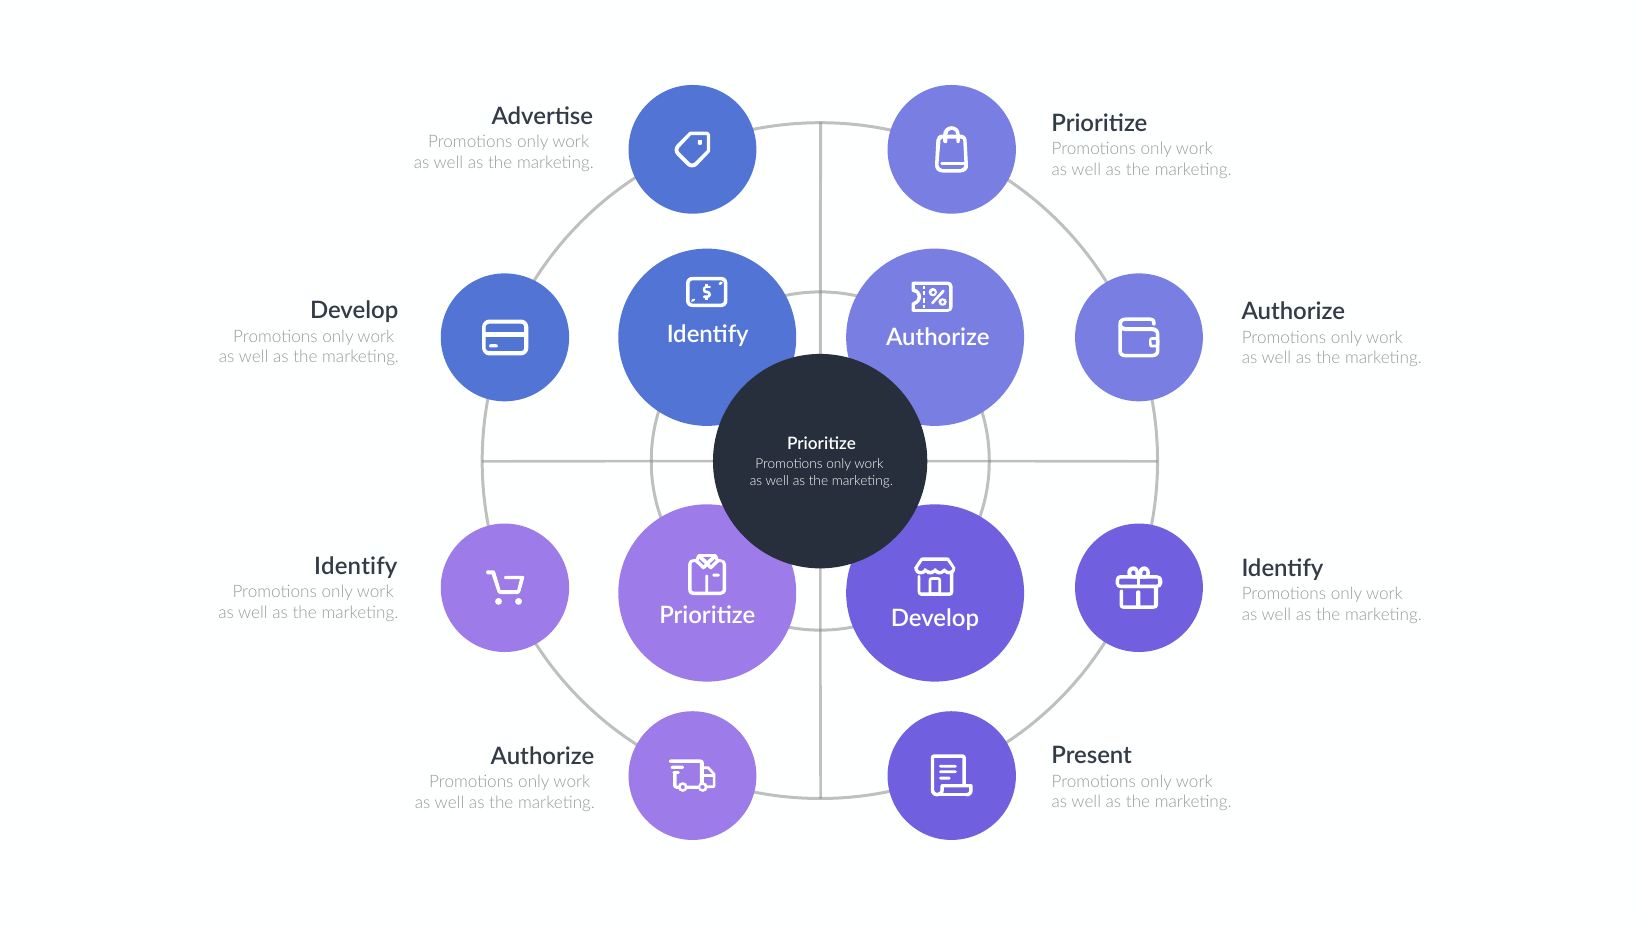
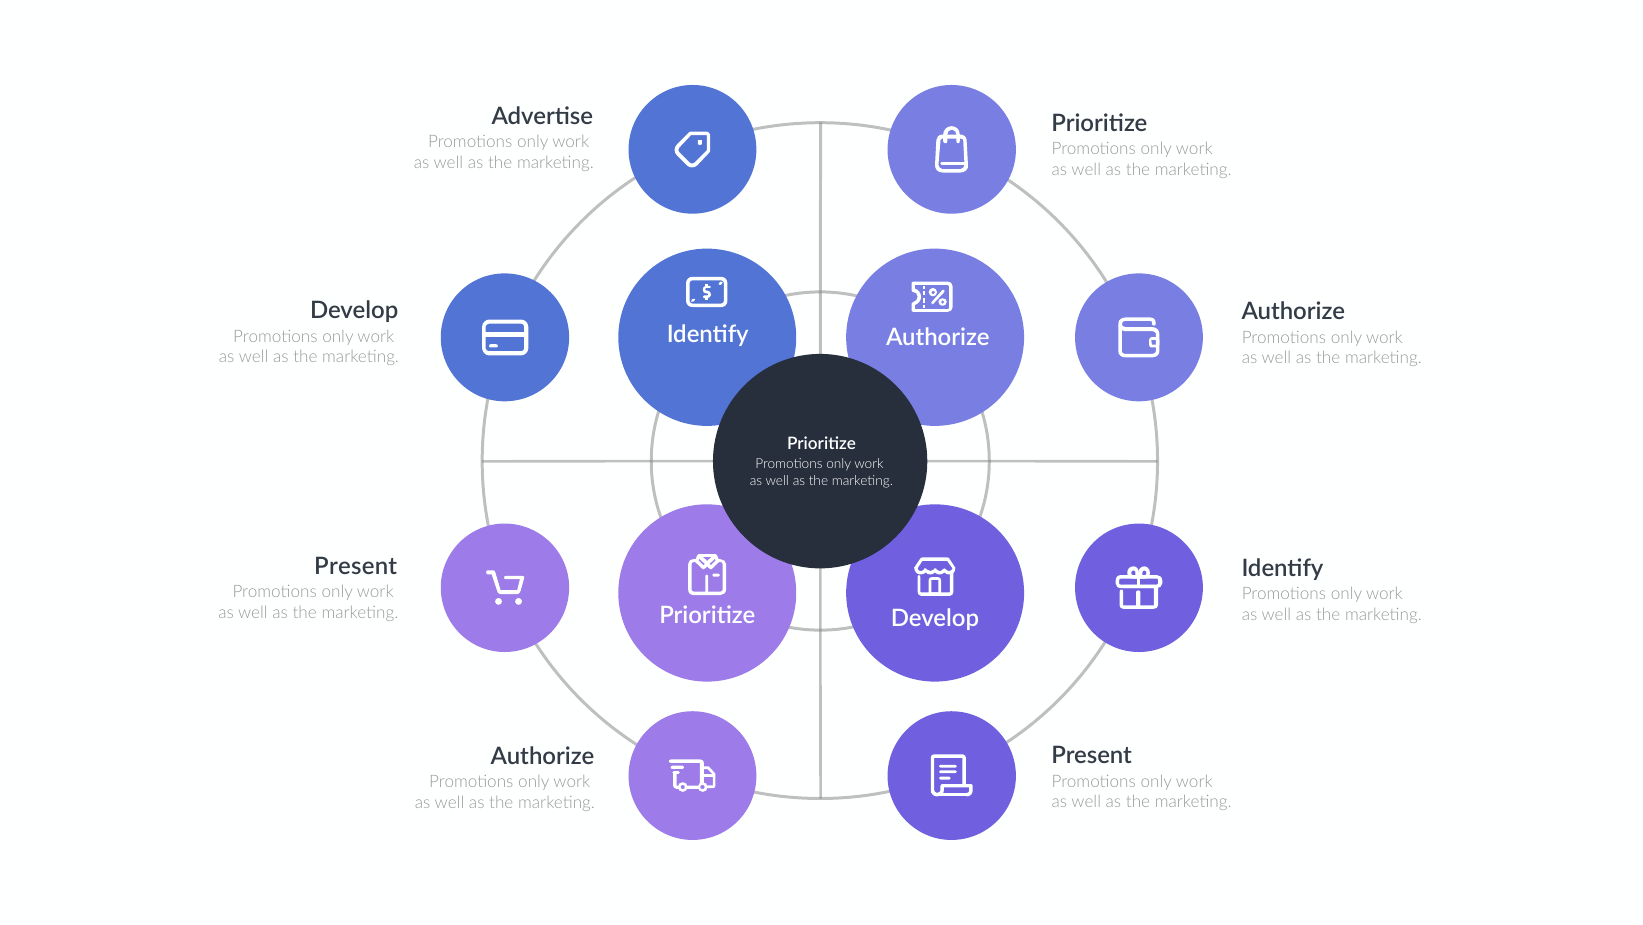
Identify: Identify -> Present (356, 566)
